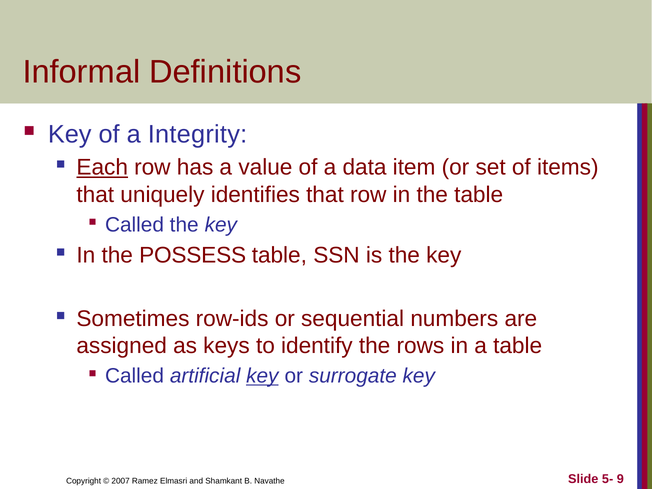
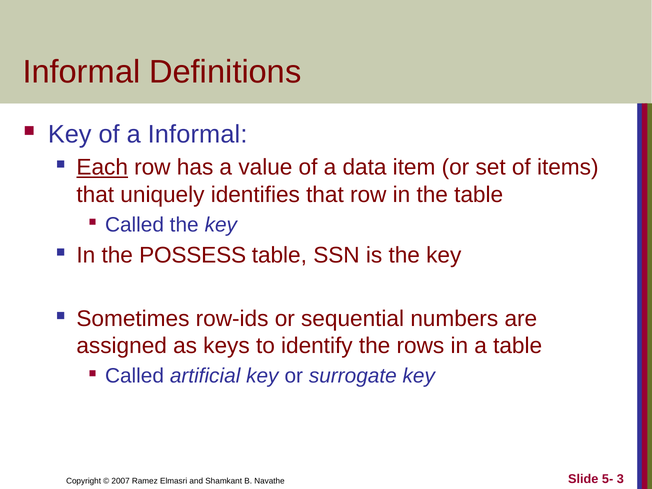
a Integrity: Integrity -> Informal (198, 134)
key underline: present -> none (262, 376)
9: 9 -> 3 (620, 479)
